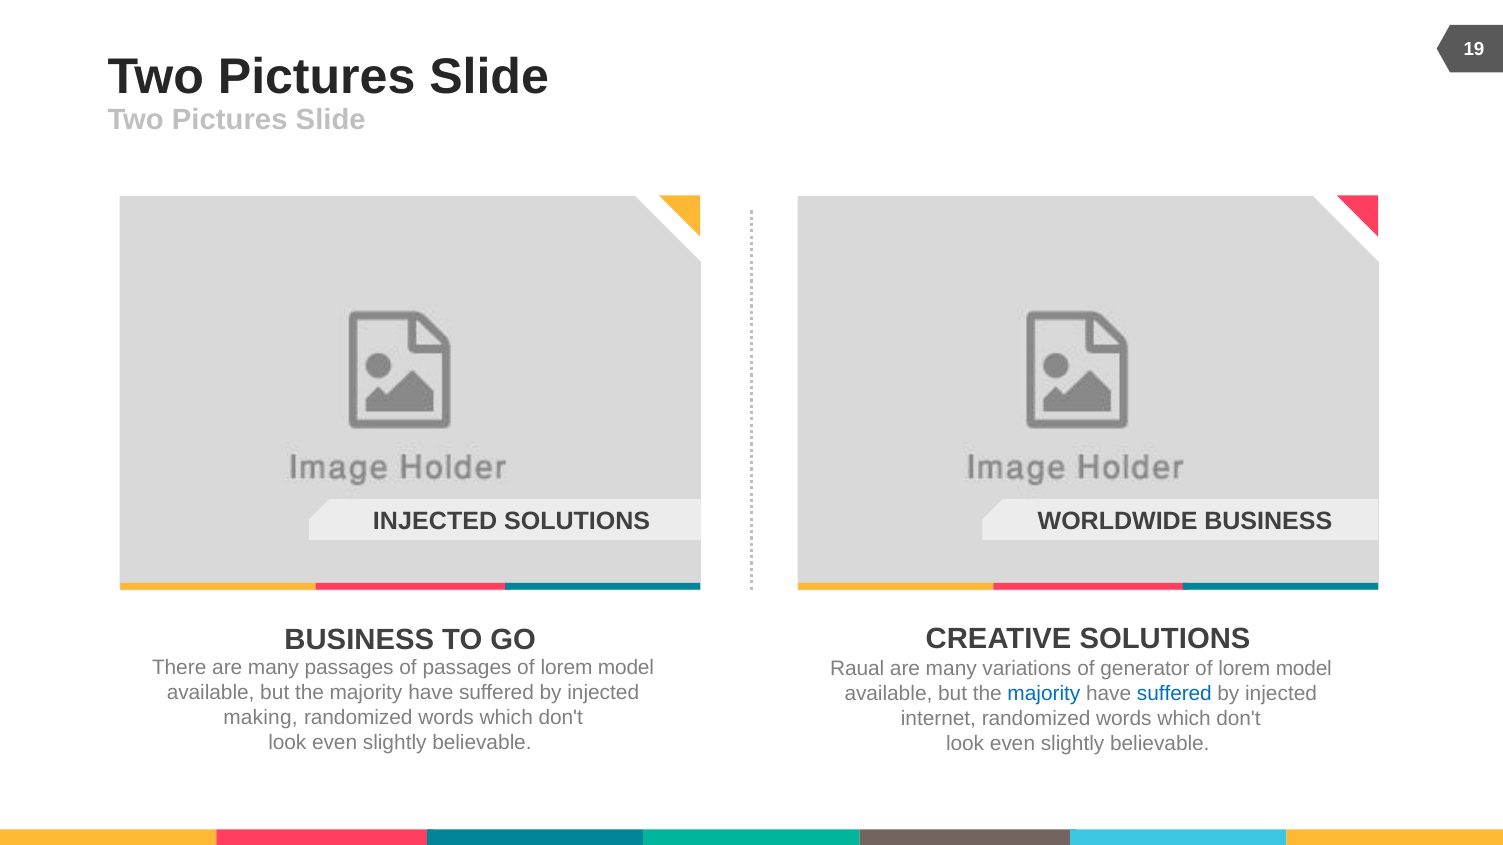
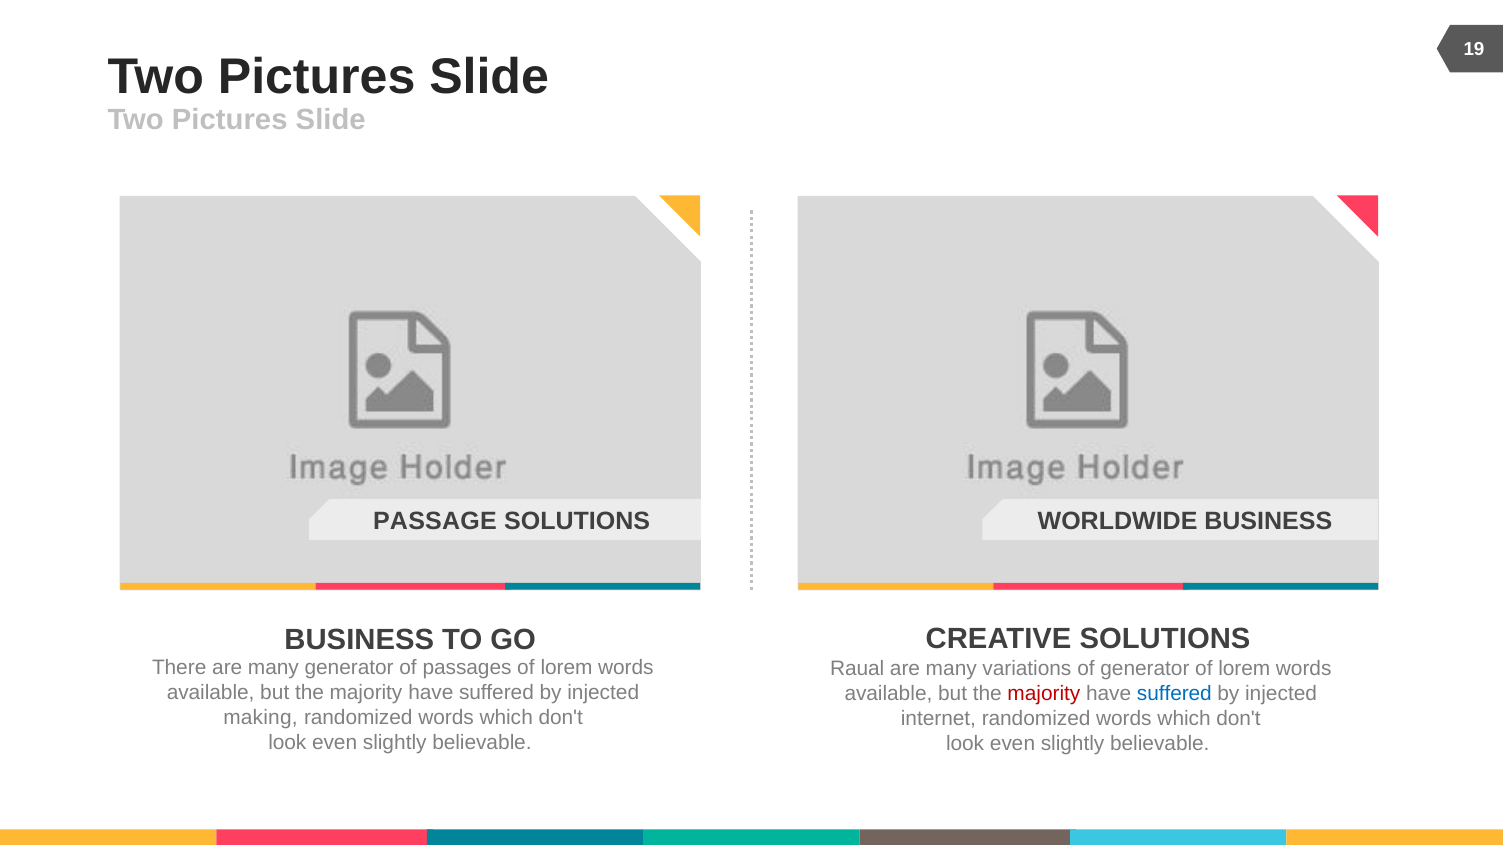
INJECTED: INJECTED -> PASSAGE (435, 521)
many passages: passages -> generator (349, 668)
passages of lorem model: model -> words (626, 668)
model: model -> words (1304, 669)
majority colour: blue -> red (1044, 694)
